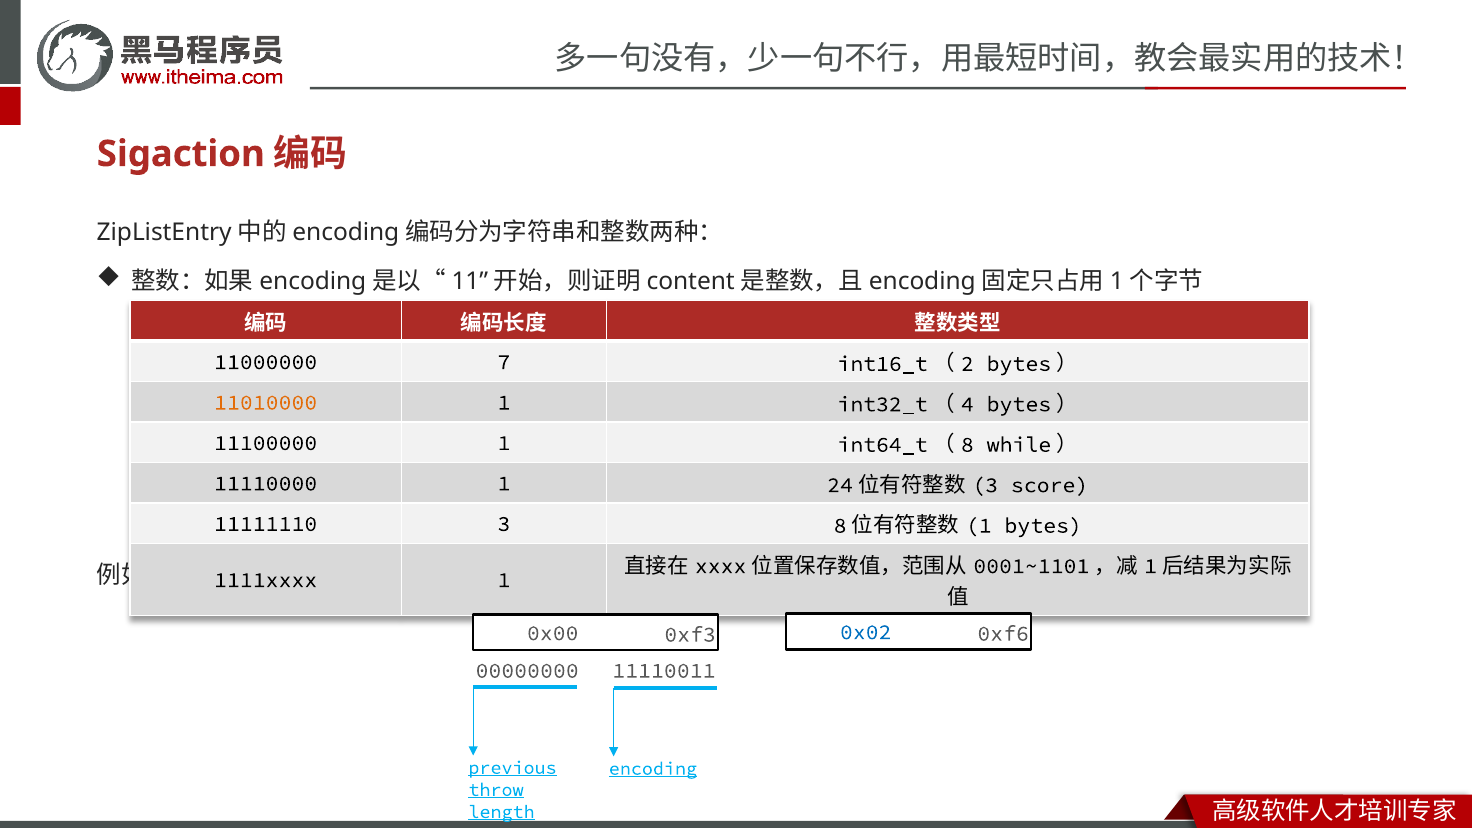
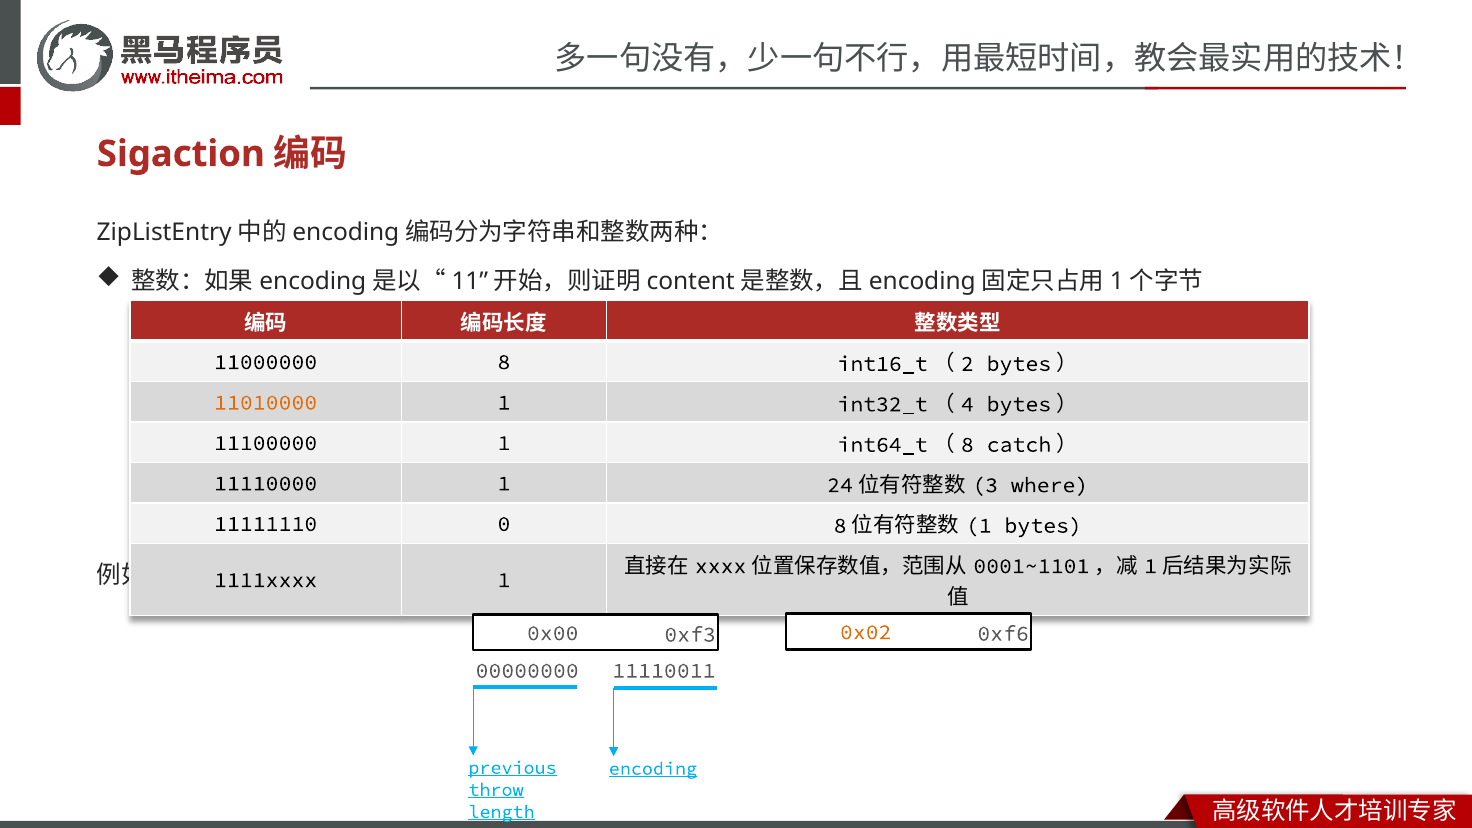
11000000 7: 7 -> 8 (504, 362)
while: while -> catch (1019, 445)
score: score -> where (1050, 485)
11111110 3: 3 -> 0 (504, 524)
0x02 colour: blue -> orange (866, 632)
